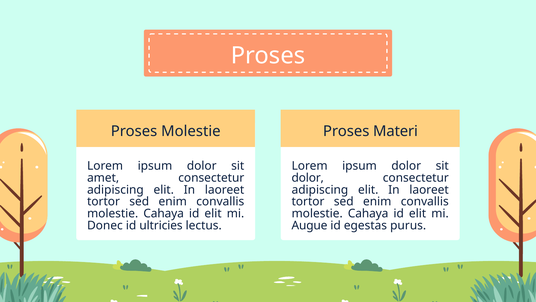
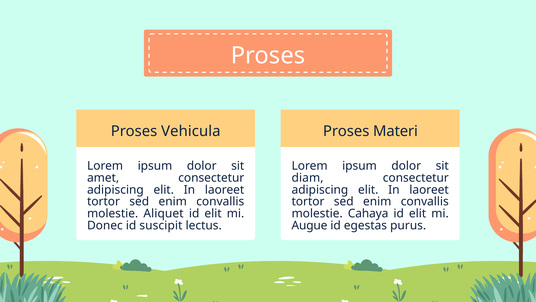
Proses Molestie: Molestie -> Vehicula (191, 131)
dolor: dolor -> diam (308, 178)
Cahaya: Cahaya -> Aliquet (164, 213)
ultricies: ultricies -> suscipit (161, 225)
